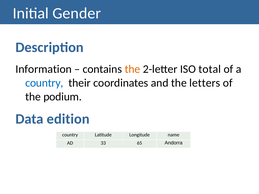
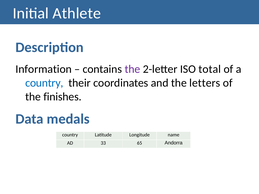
Gender: Gender -> Athlete (77, 13)
the colour: orange -> purple (132, 69)
podium: podium -> finishes (63, 97)
edition: edition -> medals (68, 119)
